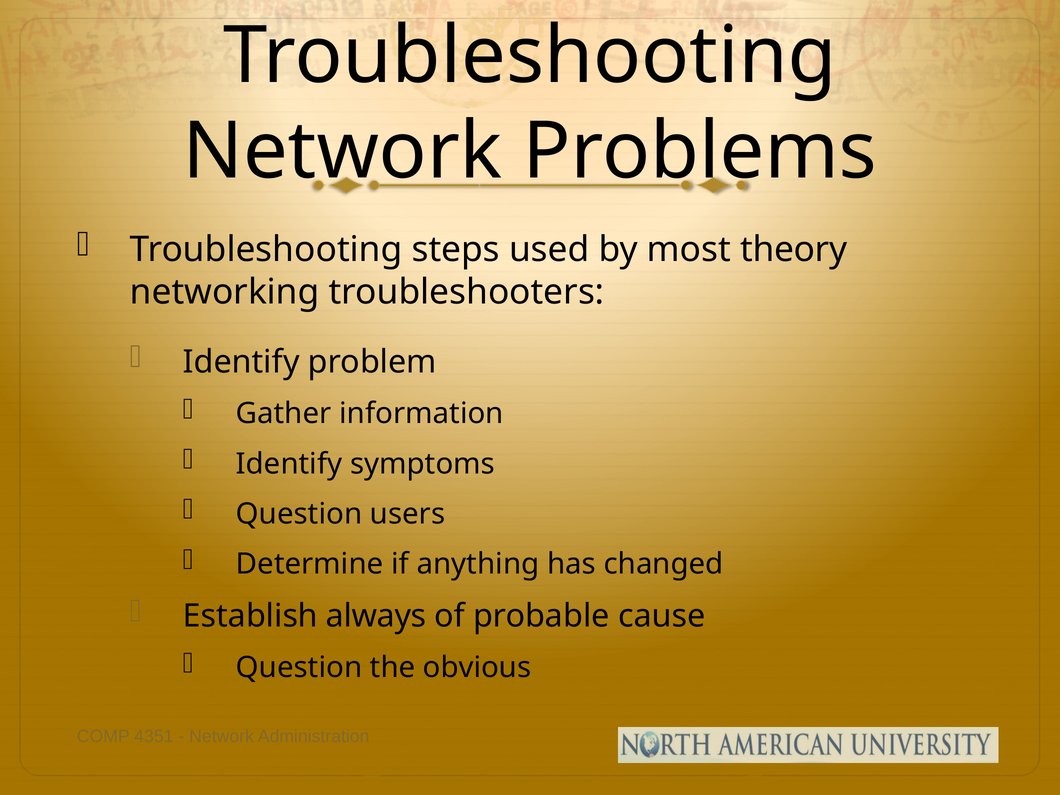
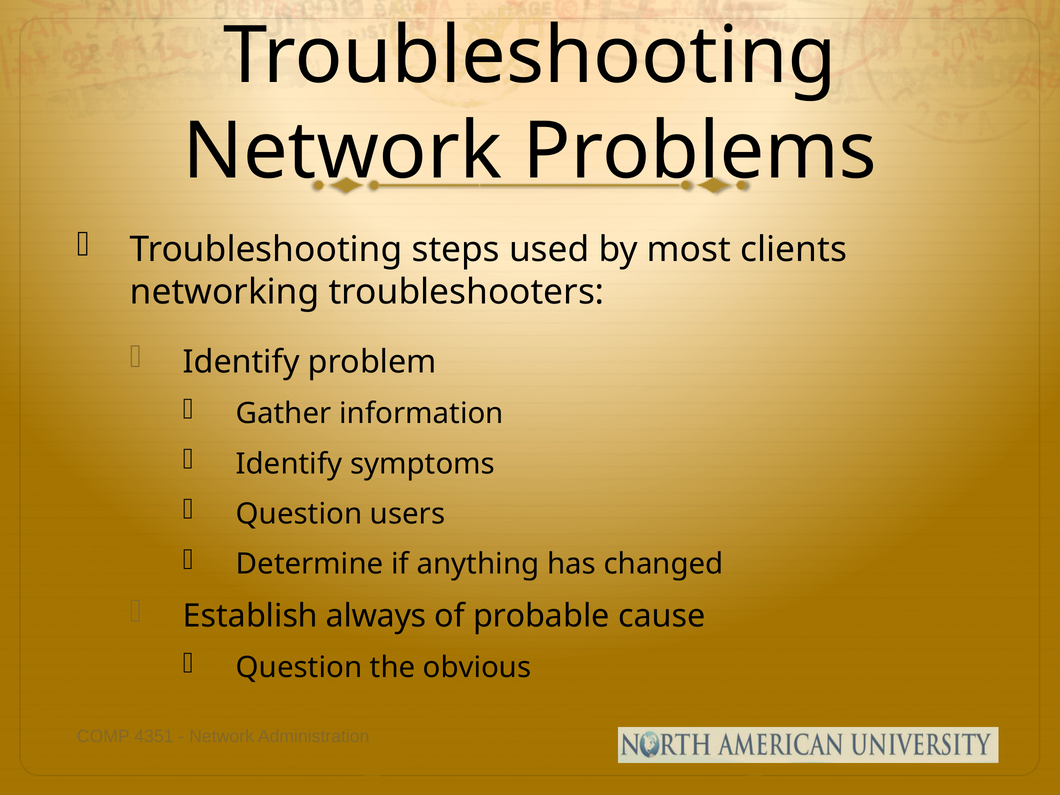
theory: theory -> clients (794, 250)
